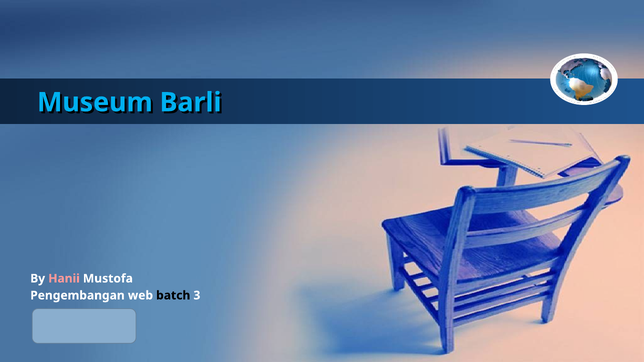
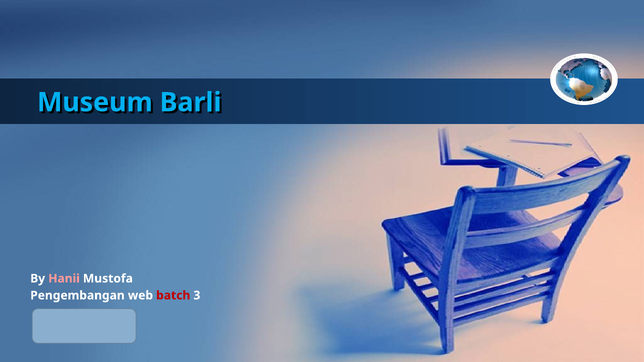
batch colour: black -> red (173, 296)
